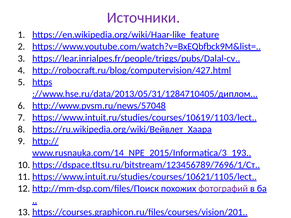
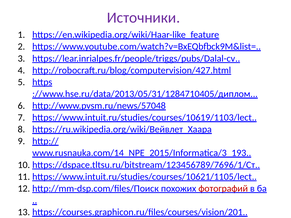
фотографий colour: purple -> red (223, 189)
